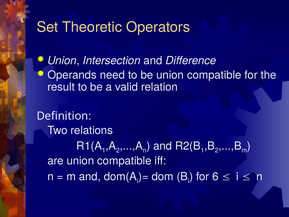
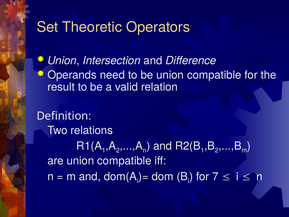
6: 6 -> 7 (215, 176)
